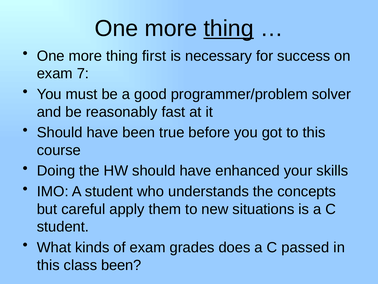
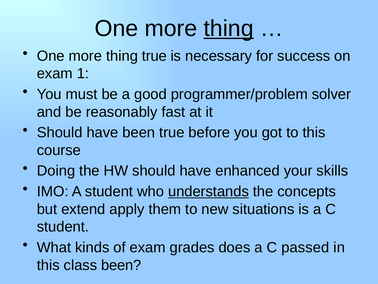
thing first: first -> true (154, 56)
7: 7 -> 1 (83, 73)
understands underline: none -> present (208, 191)
careful: careful -> extend (83, 209)
